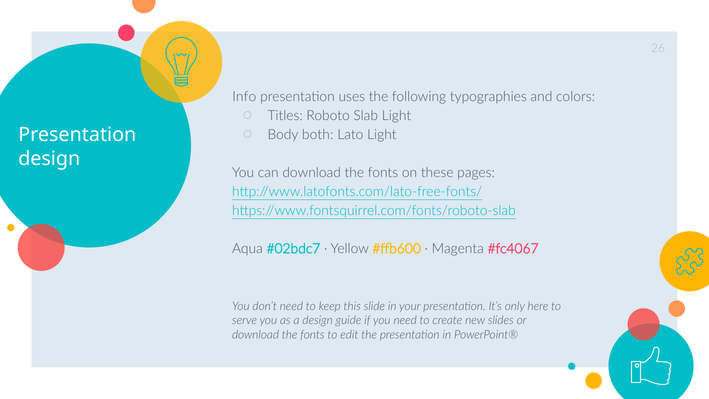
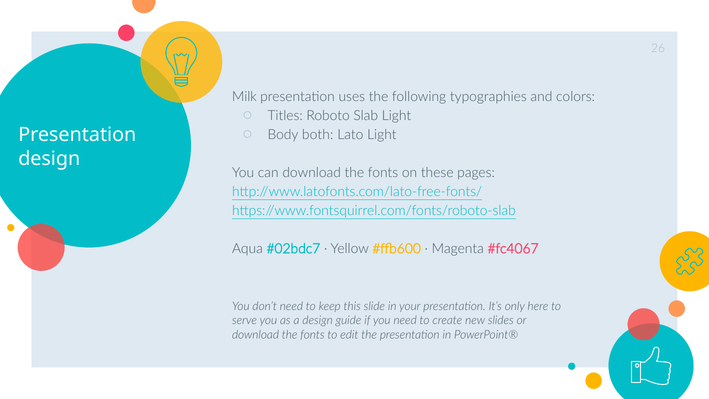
Info: Info -> Milk (244, 96)
